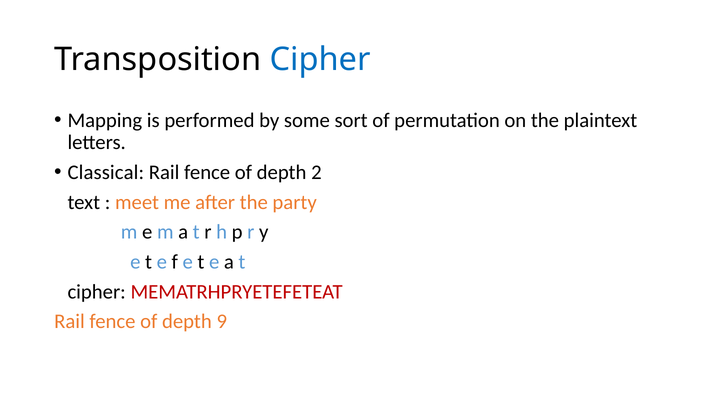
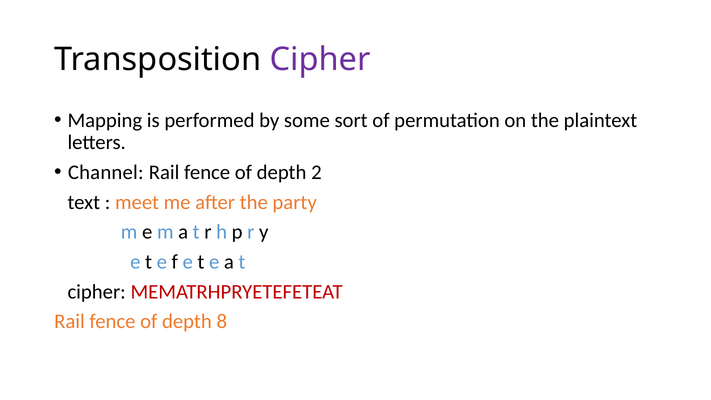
Cipher colour: blue -> purple (320, 60)
Classical: Classical -> Channel (106, 172)
9: 9 -> 8 (222, 321)
